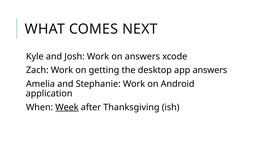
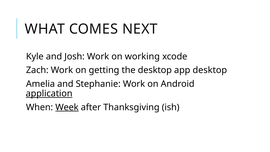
on answers: answers -> working (142, 56)
app answers: answers -> desktop (210, 70)
application underline: none -> present (49, 94)
